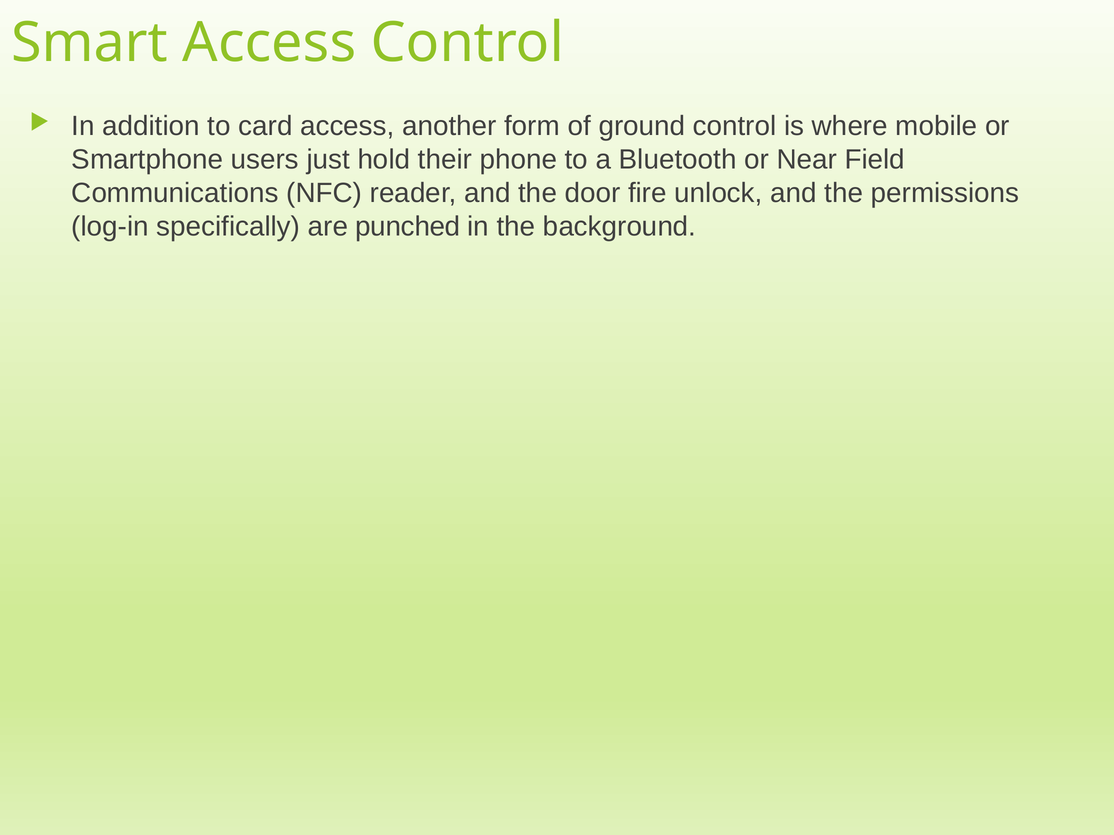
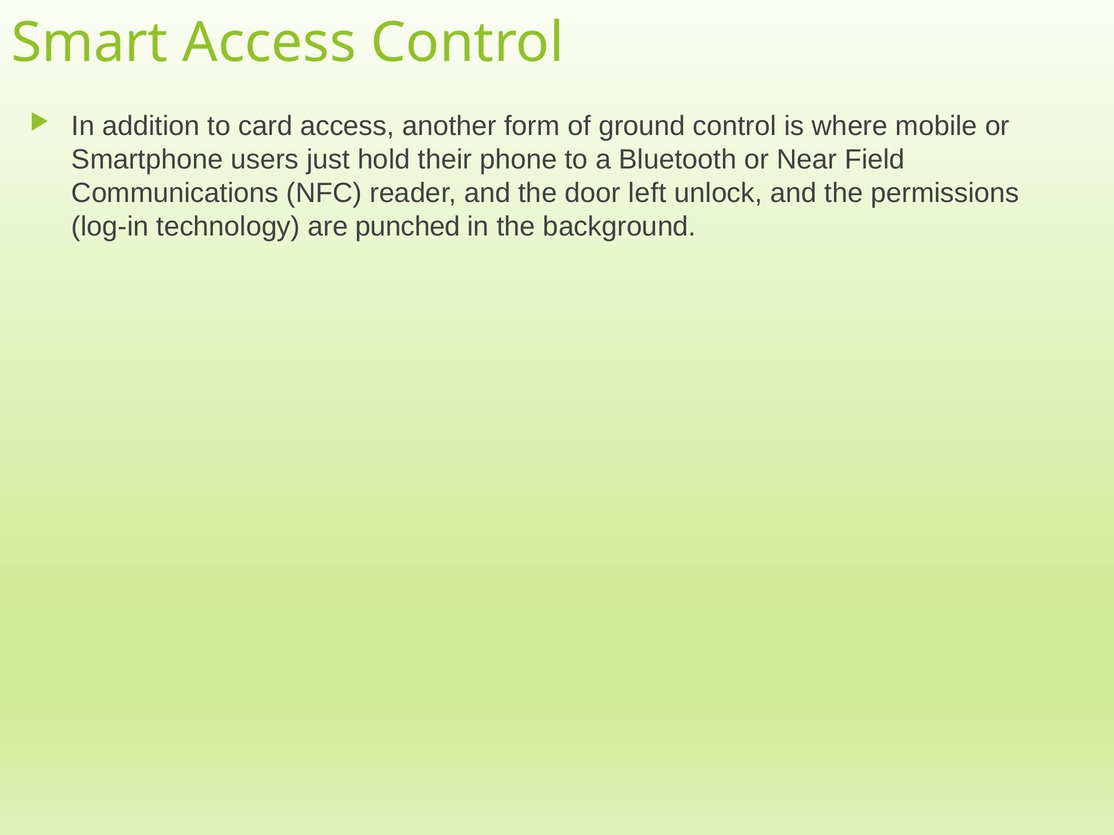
fire: fire -> left (647, 193)
specifically: specifically -> technology (228, 227)
